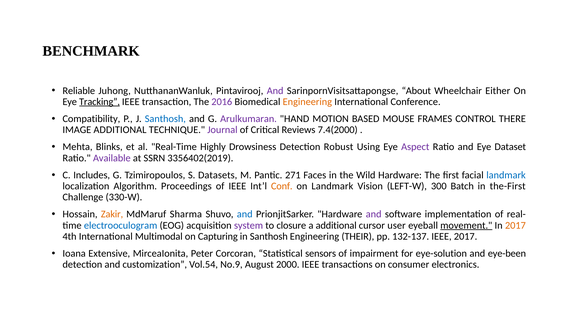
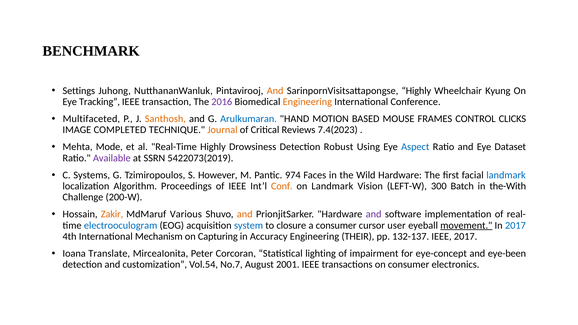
Reliable: Reliable -> Settings (79, 91)
And colour: purple -> orange (275, 91)
SarinpornVisitsattapongse About: About -> Highly (416, 91)
Either: Either -> Kyung (498, 91)
Tracking underline: present -> none (100, 102)
Compatibility: Compatibility -> Multifaceted (91, 119)
Santhosh colour: blue -> orange (165, 119)
Arulkumaran colour: purple -> blue (249, 119)
THERE: THERE -> CLICKS (512, 119)
IMAGE ADDITIONAL: ADDITIONAL -> COMPLETED (120, 130)
Journal colour: purple -> orange (222, 130)
7.4(2000: 7.4(2000 -> 7.4(2023 (338, 130)
Blinks: Blinks -> Mode (109, 147)
Aspect colour: purple -> blue (415, 147)
3356402(2019: 3356402(2019 -> 5422073(2019 (200, 158)
Includes: Includes -> Systems (92, 175)
Datasets: Datasets -> However (218, 175)
271: 271 -> 974 (293, 175)
the-First: the-First -> the-With (508, 186)
330-W: 330-W -> 200-W (124, 197)
Sharma: Sharma -> Various (186, 214)
and colour: blue -> orange (245, 214)
system colour: purple -> blue (249, 225)
a additional: additional -> consumer (336, 225)
2017 colour: orange -> blue (515, 225)
Multimodal: Multimodal -> Mechanism (159, 236)
in Santhosh: Santhosh -> Accuracy (269, 236)
Extensive: Extensive -> Translate (109, 254)
sensors: sensors -> lighting (321, 254)
eye-solution: eye-solution -> eye-concept (441, 254)
No.9: No.9 -> No.7 (231, 265)
2000: 2000 -> 2001 (288, 265)
